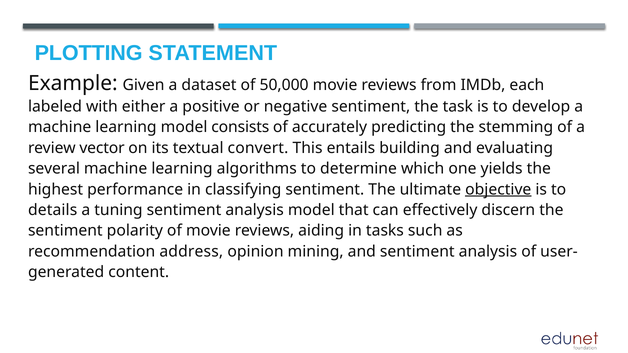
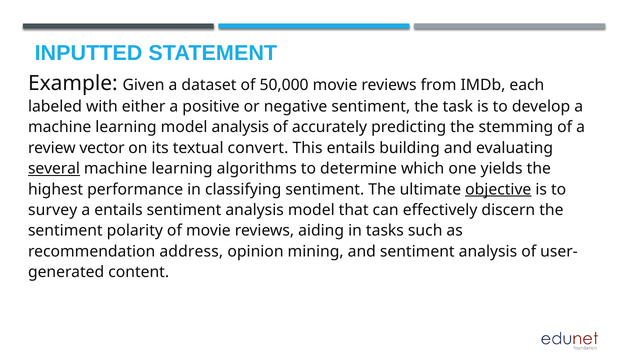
PLOTTING: PLOTTING -> INPUTTED (89, 53)
model consists: consists -> analysis (240, 127)
several underline: none -> present (54, 169)
details: details -> survey (53, 210)
a tuning: tuning -> entails (119, 210)
